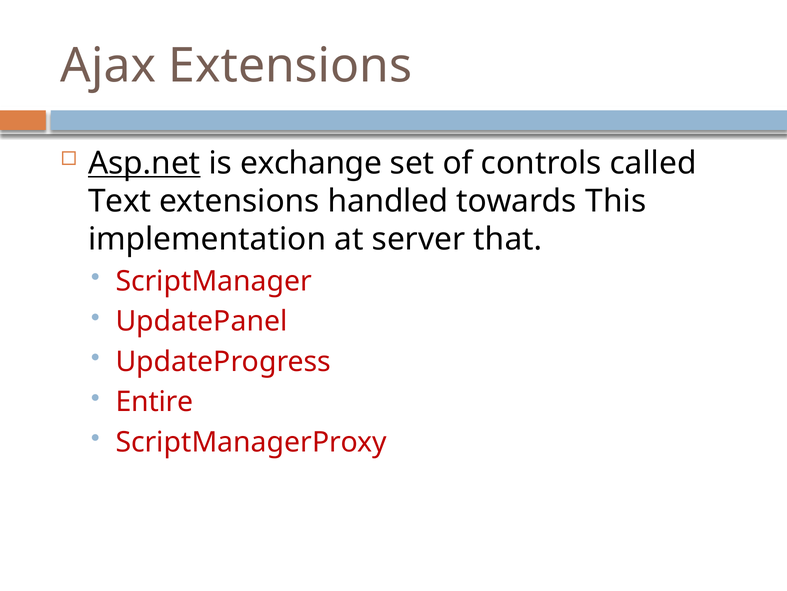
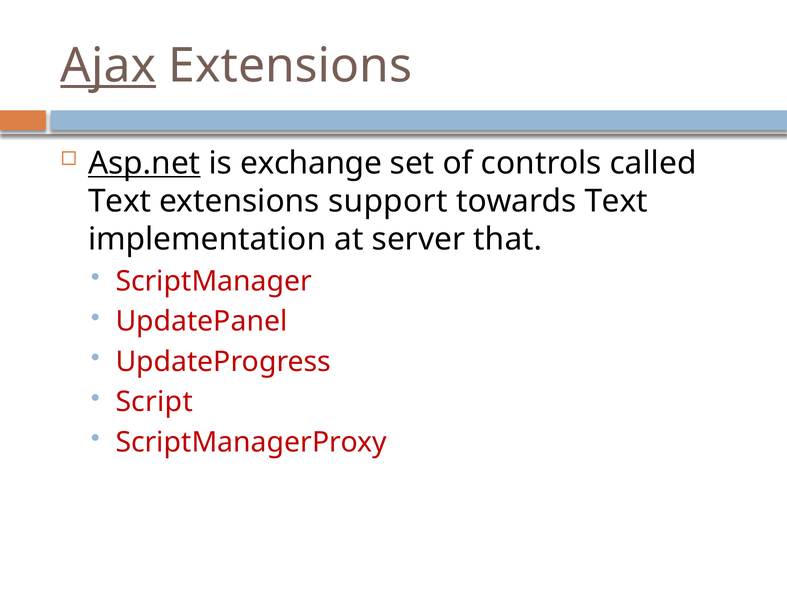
Ajax underline: none -> present (108, 66)
handled: handled -> support (388, 201)
towards This: This -> Text (616, 201)
Entire: Entire -> Script (154, 402)
